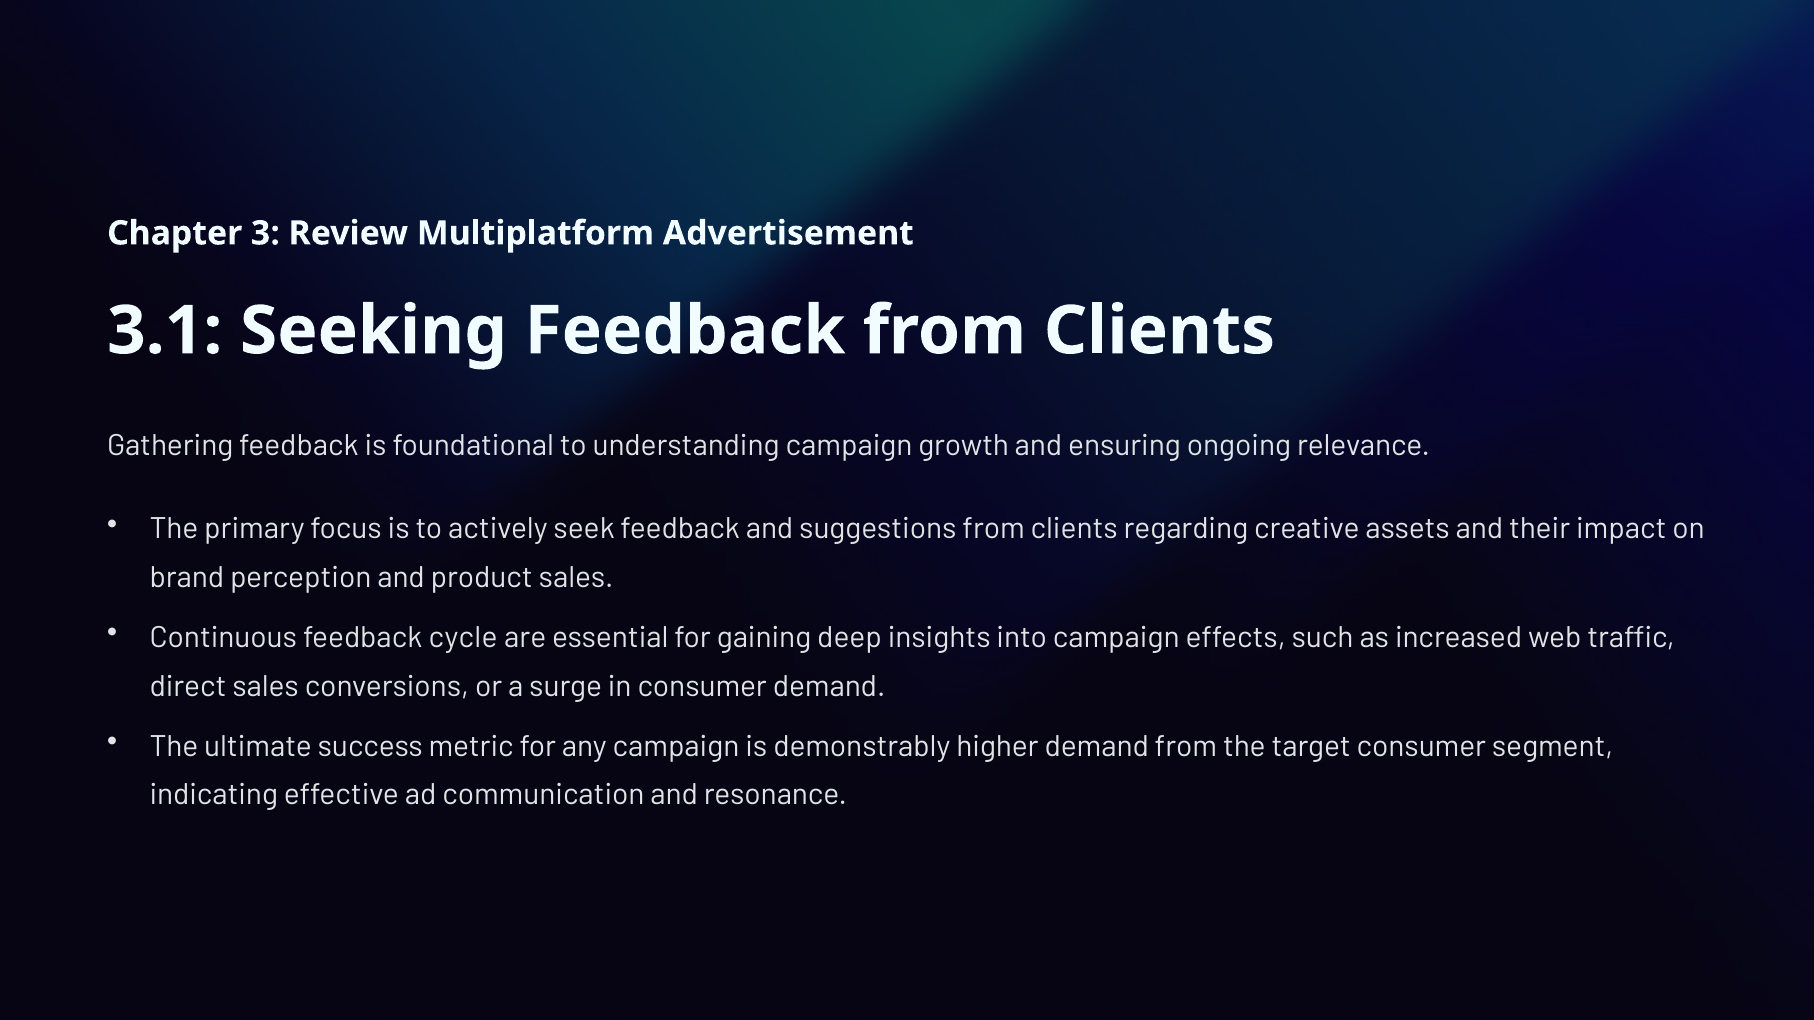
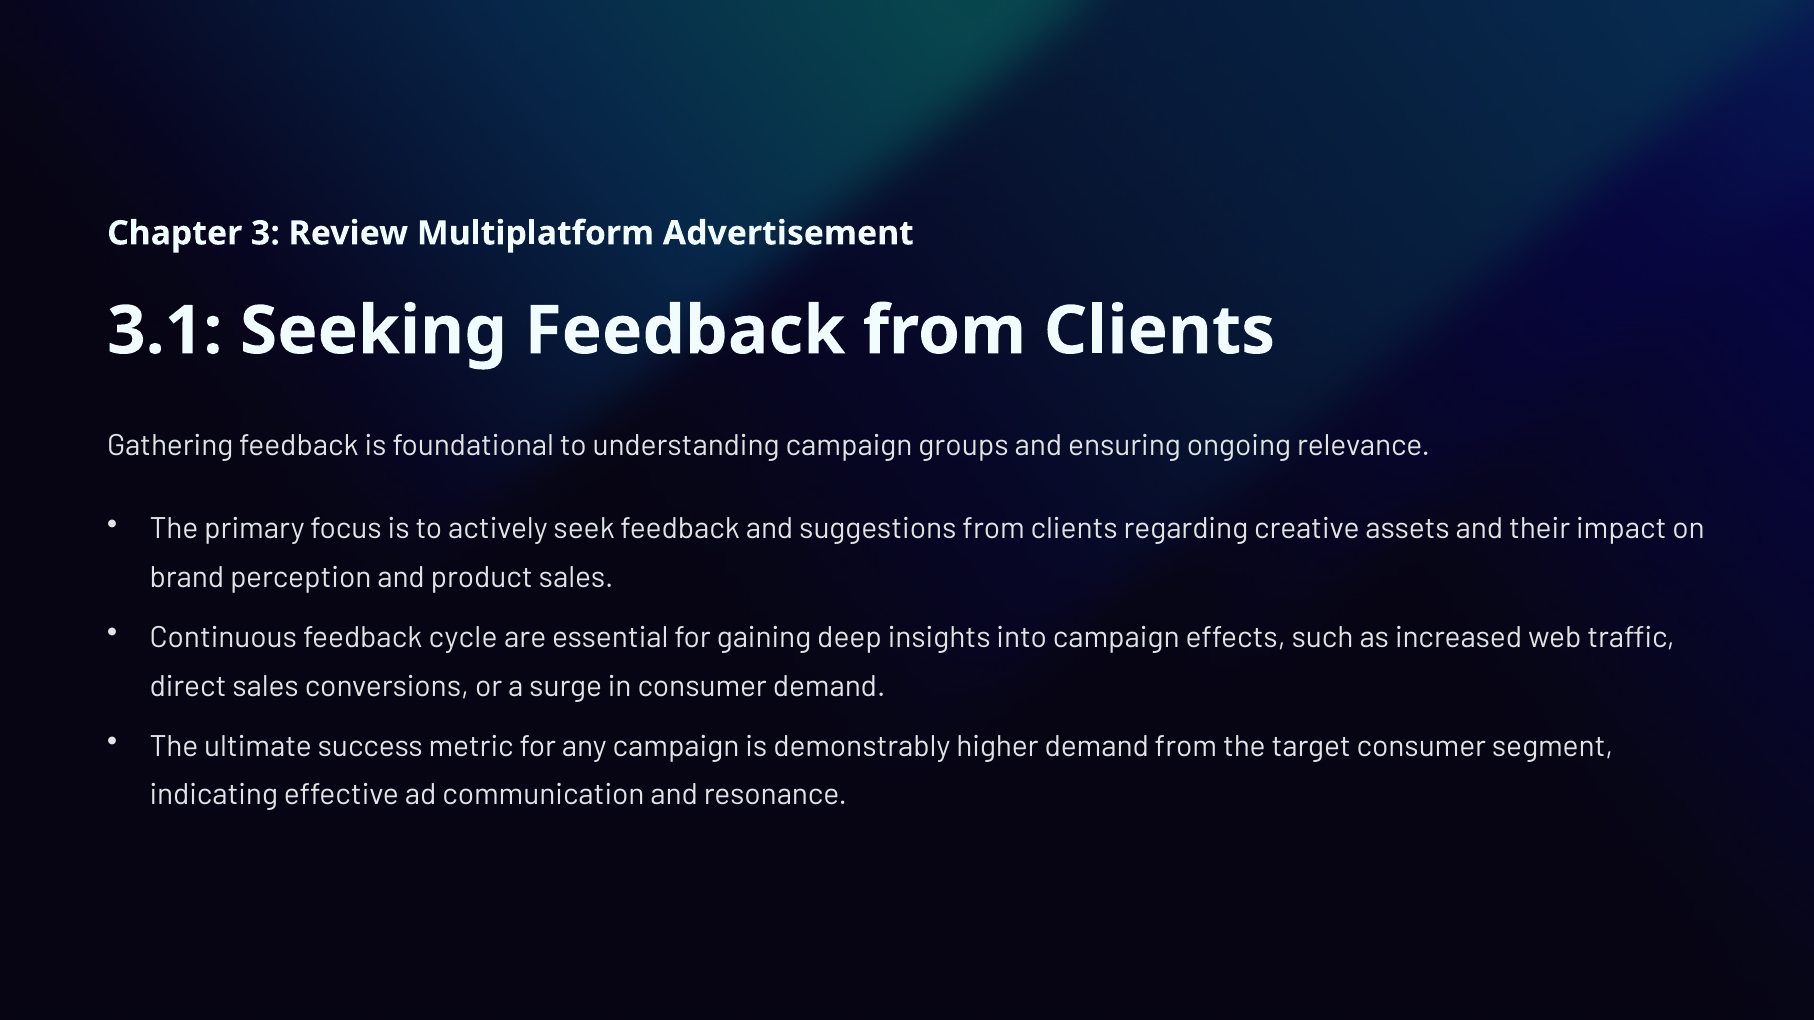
growth: growth -> groups (964, 446)
